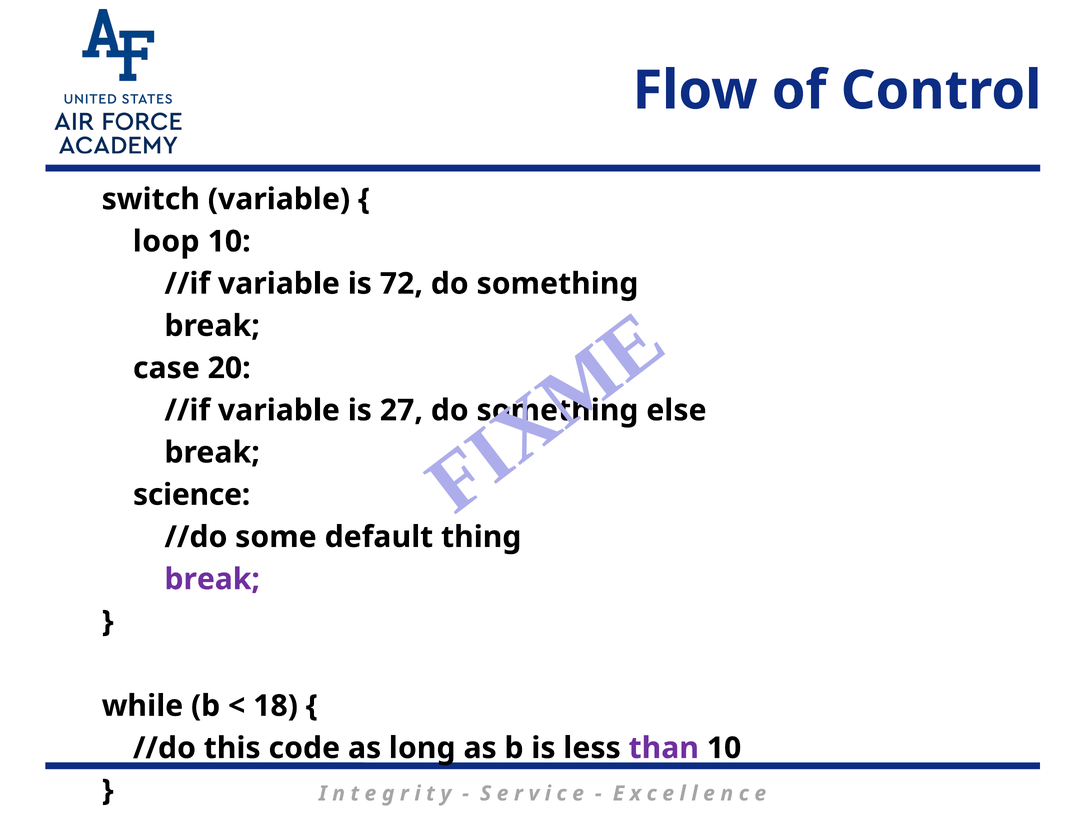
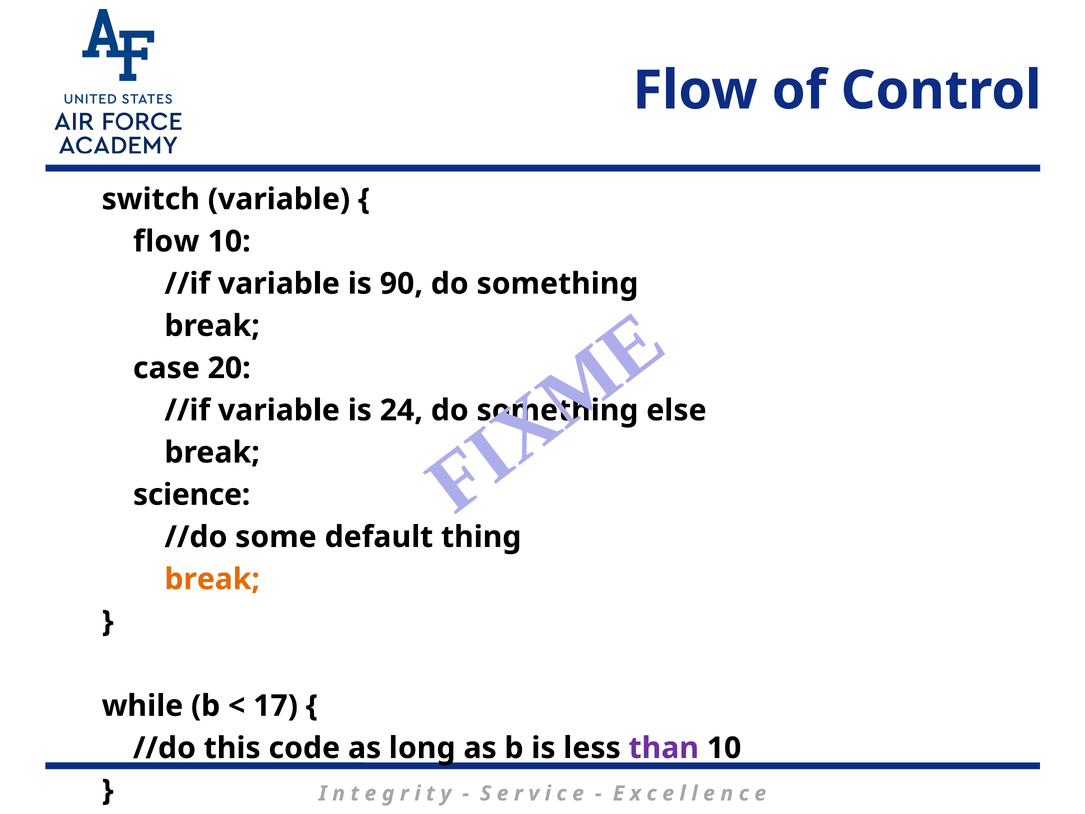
loop: loop -> flow (166, 241)
72: 72 -> 90 (401, 284)
27: 27 -> 24 (401, 410)
break colour: purple -> orange (212, 579)
18: 18 -> 17 (276, 706)
